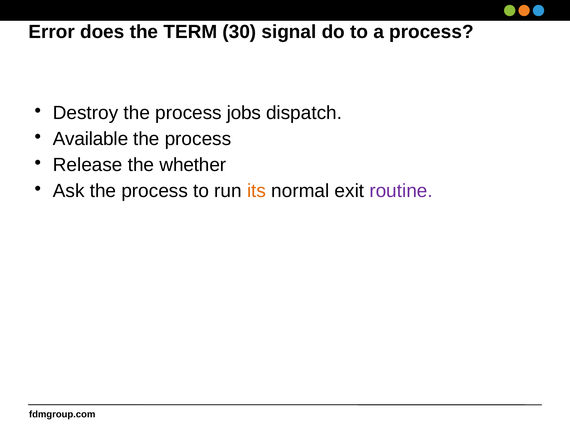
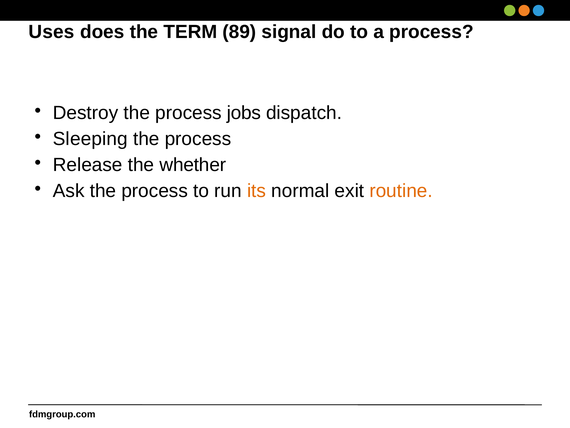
Error: Error -> Uses (52, 32)
30: 30 -> 89 (239, 32)
Available: Available -> Sleeping (90, 139)
routine colour: purple -> orange (401, 191)
